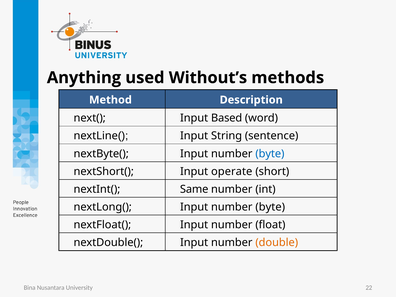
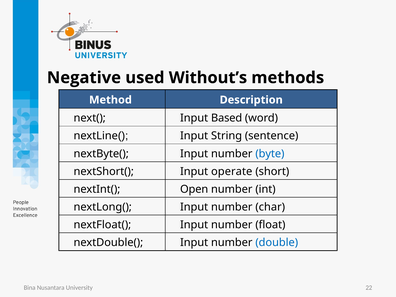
Anything: Anything -> Negative (84, 78)
Same: Same -> Open (194, 189)
nextLong( Input number byte: byte -> char (270, 207)
double colour: orange -> blue (277, 242)
